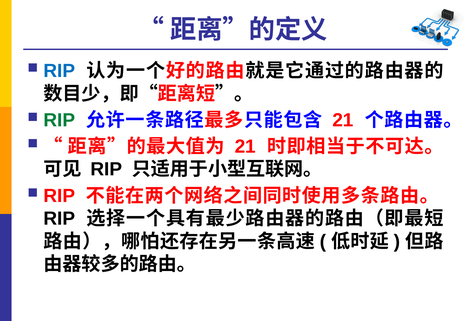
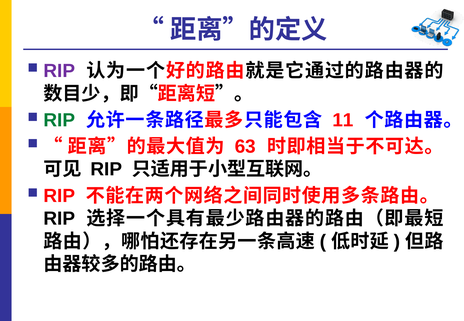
RIP colour: blue -> purple (59, 71)
21: 21 -> 11 (343, 120)
21: 21 -> 63 (245, 147)
